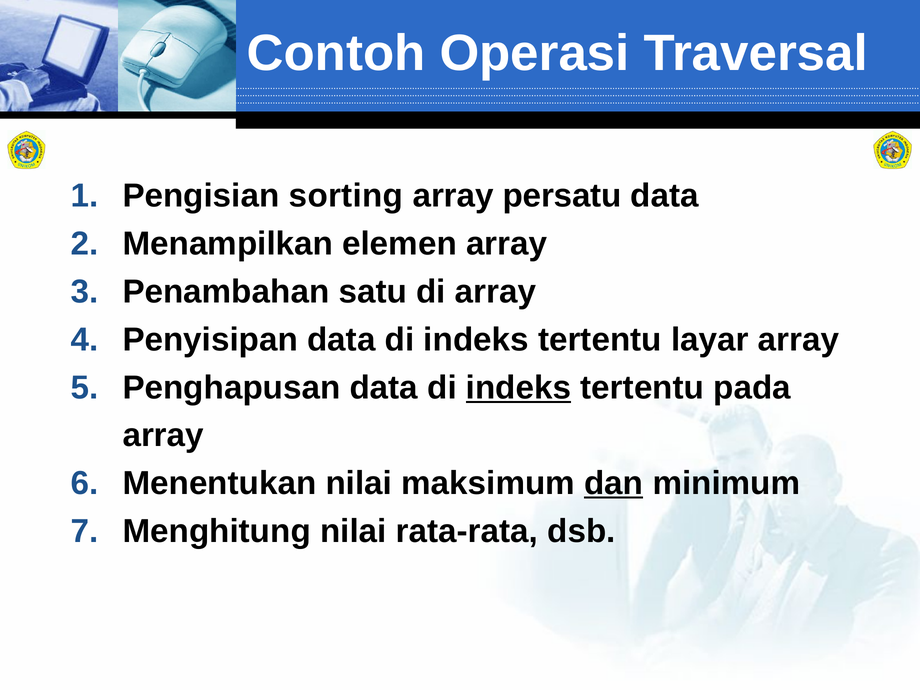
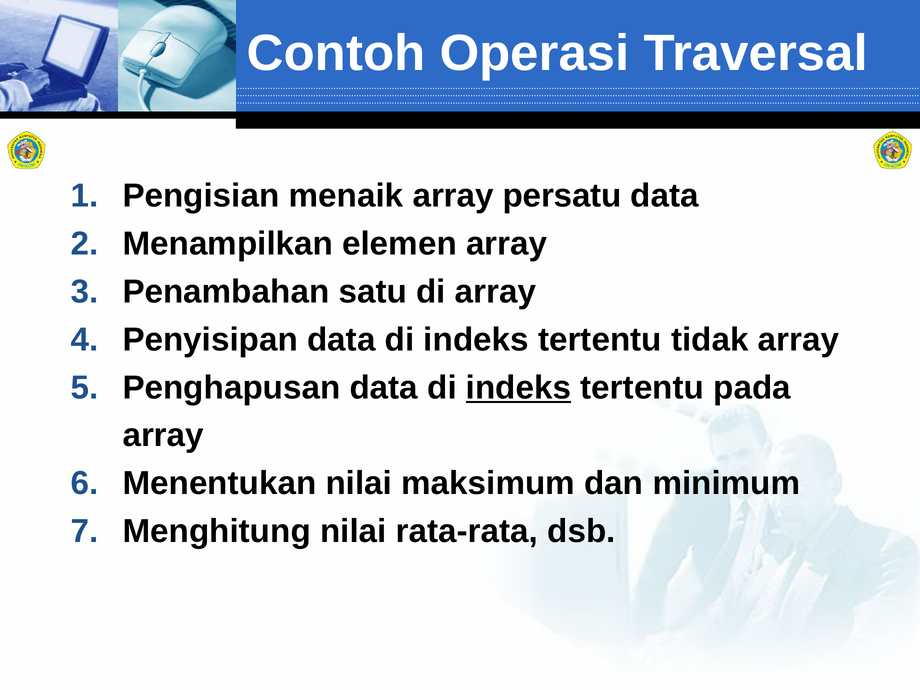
sorting: sorting -> menaik (346, 196)
layar: layar -> tidak (710, 340)
dan underline: present -> none (614, 483)
